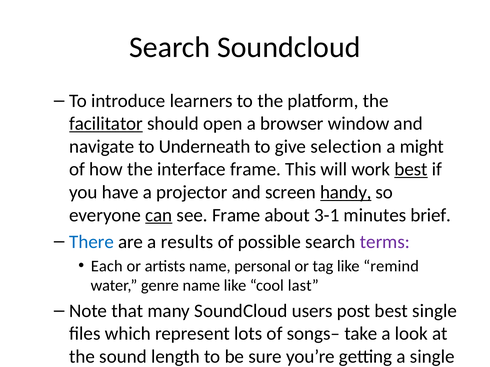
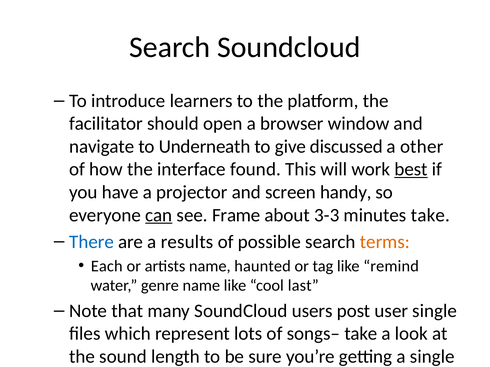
facilitator underline: present -> none (106, 124)
selection: selection -> discussed (346, 147)
a might: might -> other (422, 147)
interface frame: frame -> found (255, 170)
handy underline: present -> none (346, 192)
3-1: 3-1 -> 3-3 (327, 215)
minutes brief: brief -> take (431, 215)
terms colour: purple -> orange (385, 242)
personal: personal -> haunted (263, 266)
post best: best -> user (391, 311)
